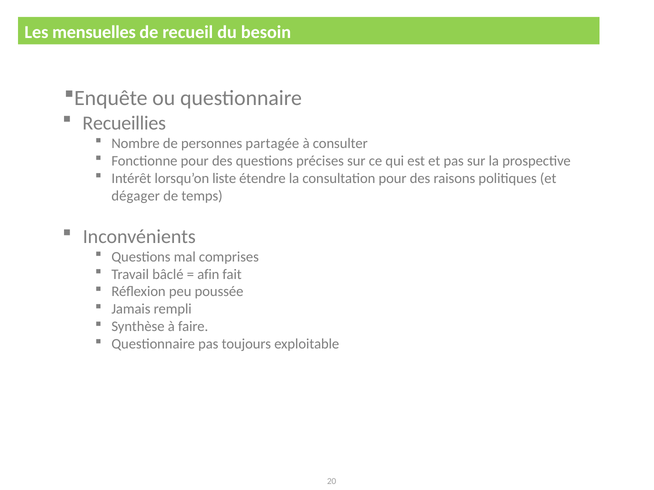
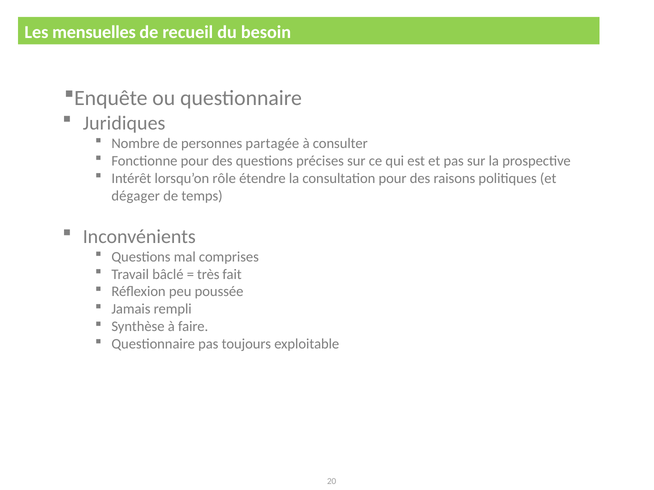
Recueillies: Recueillies -> Juridiques (124, 123)
liste: liste -> rôle (224, 178)
afin: afin -> très (208, 274)
